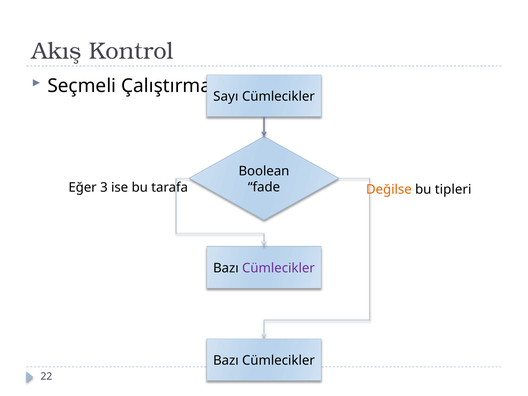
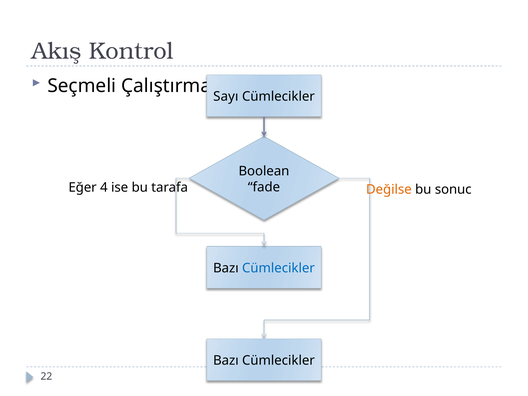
tipleri: tipleri -> sonuc (453, 190)
3: 3 -> 4 (104, 187)
Cümlecikler colour: purple -> blue (278, 268)
